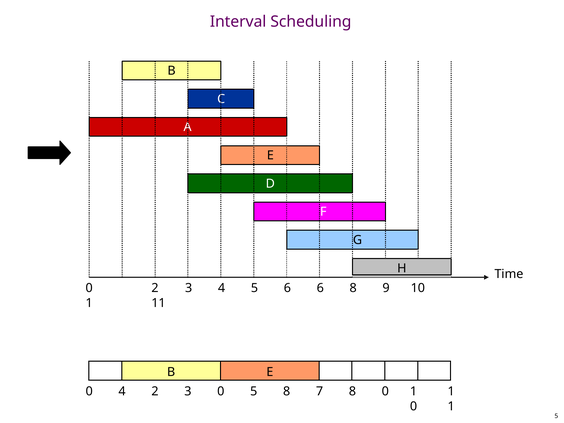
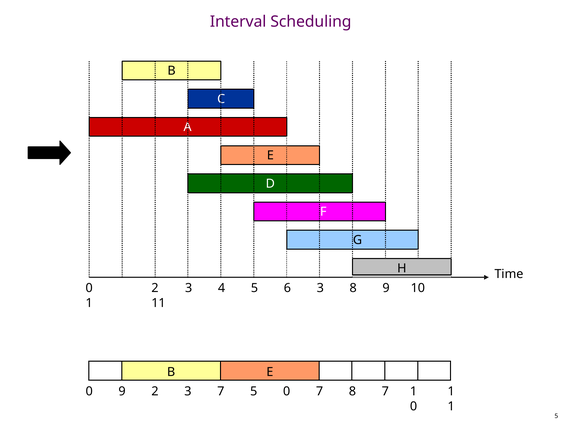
6 6: 6 -> 3 (320, 288)
0 4: 4 -> 9 (122, 391)
3 0: 0 -> 7 (221, 391)
5 8: 8 -> 0 (287, 391)
8 0: 0 -> 7 (385, 391)
